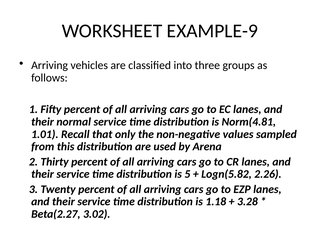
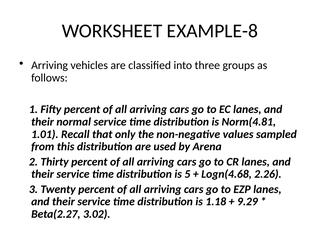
EXAMPLE-9: EXAMPLE-9 -> EXAMPLE-8 (212, 31)
Logn(5.82: Logn(5.82 -> Logn(4.68 (226, 174)
3.28: 3.28 -> 9.29 (247, 202)
